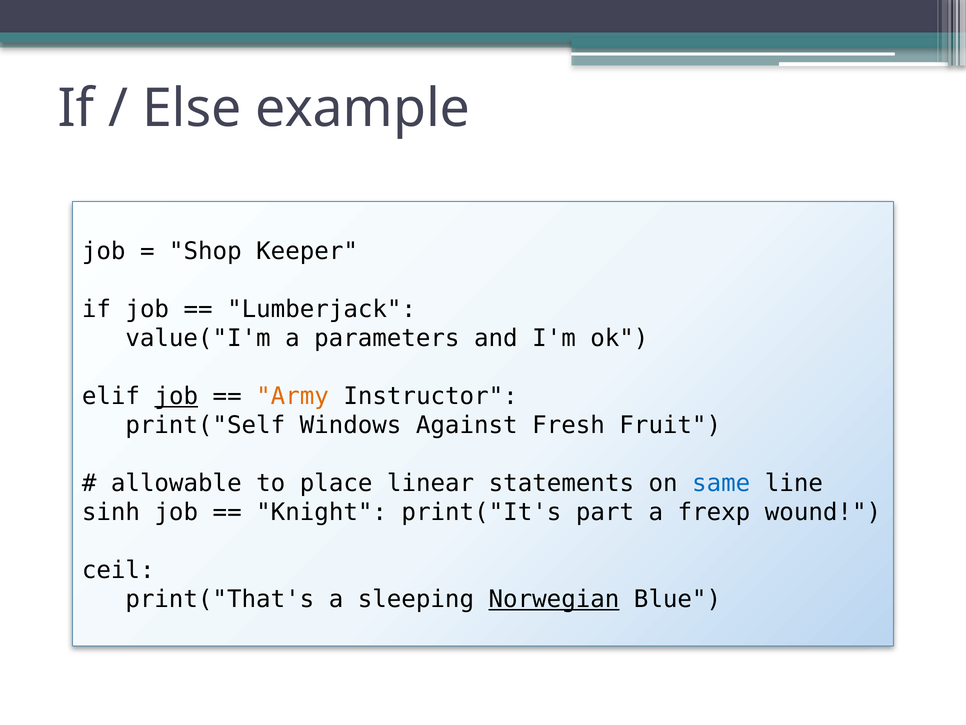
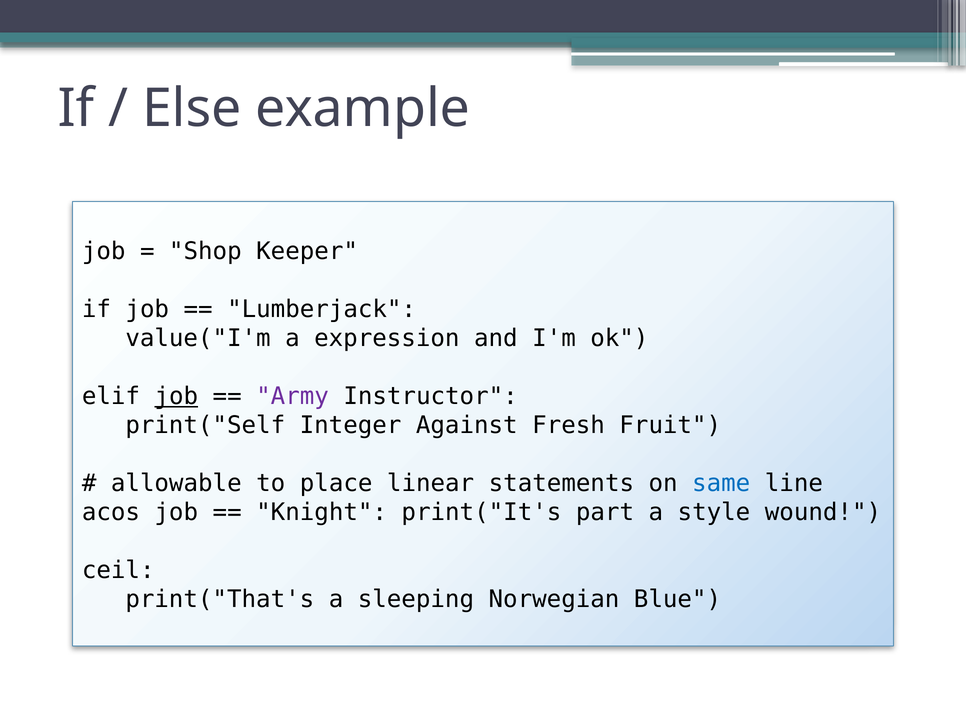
parameters: parameters -> expression (387, 338)
Army colour: orange -> purple (293, 396)
Windows: Windows -> Integer (351, 425)
sinh: sinh -> acos (111, 512)
frexp: frexp -> style (714, 512)
Norwegian underline: present -> none (554, 599)
